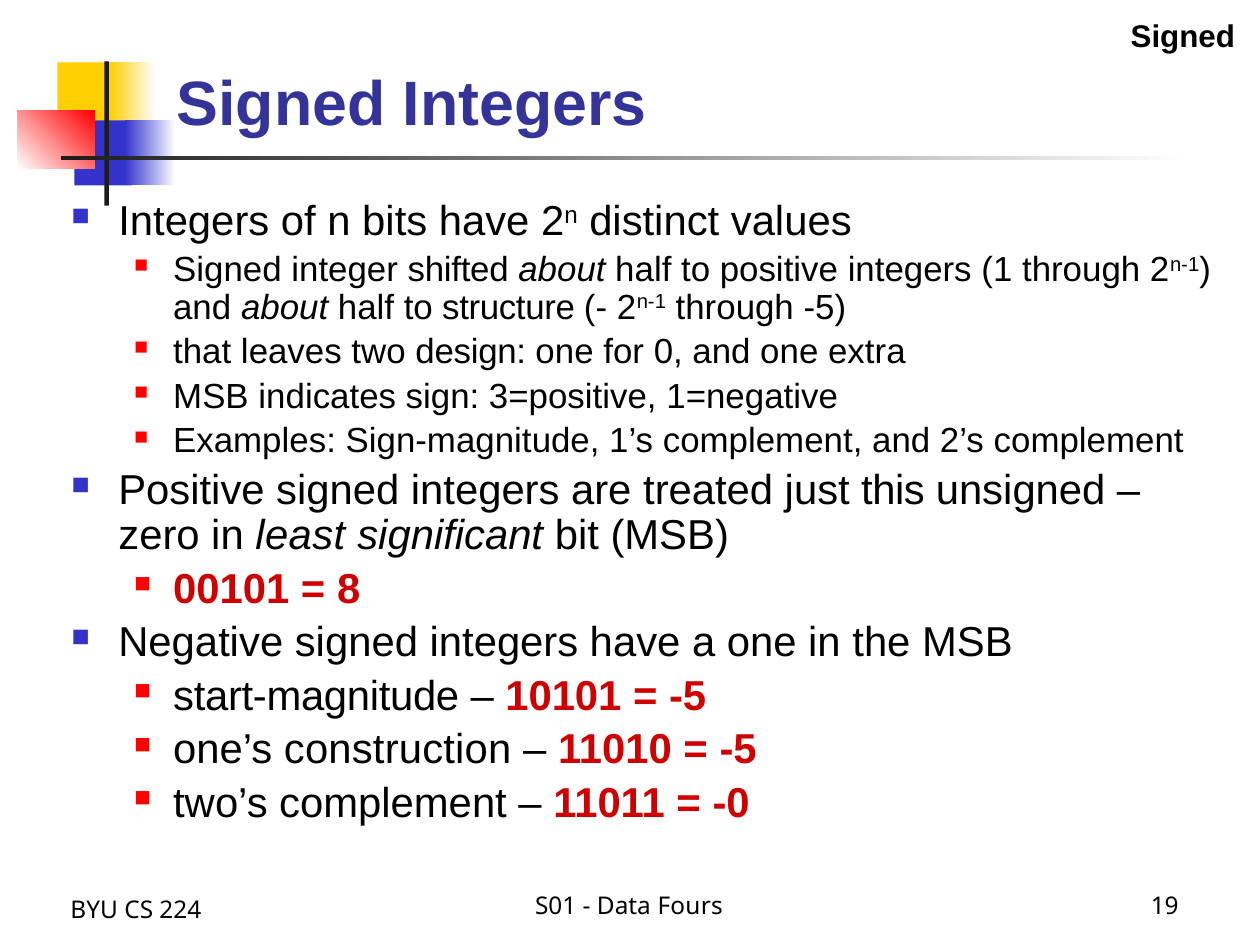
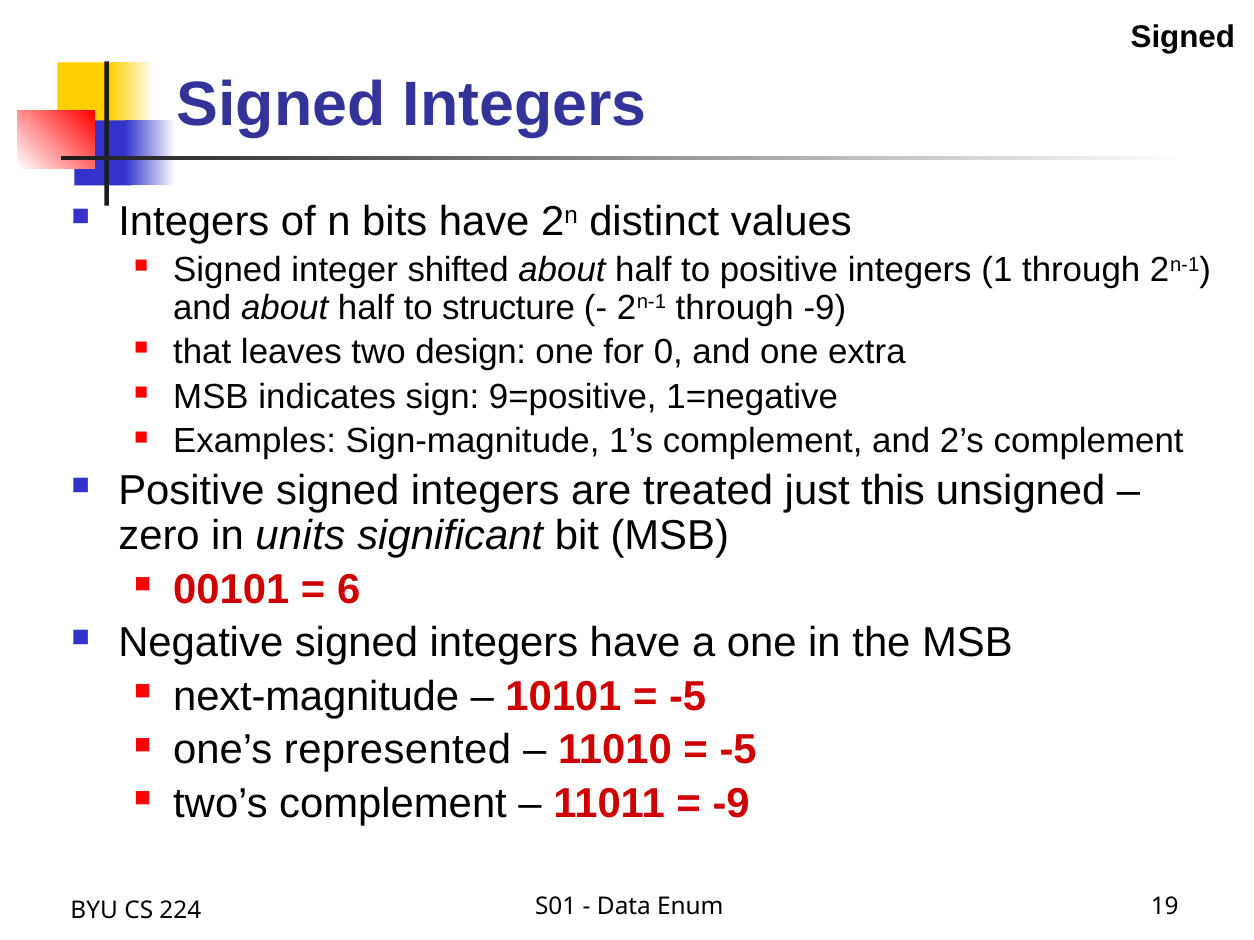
through -5: -5 -> -9 (825, 308)
3=positive: 3=positive -> 9=positive (573, 397)
least: least -> units (300, 536)
8: 8 -> 6 (349, 590)
start-magnitude: start-magnitude -> next-magnitude (316, 697)
construction: construction -> represented (398, 750)
-0: -0 -> -9 (731, 804)
Fours: Fours -> Enum (690, 907)
